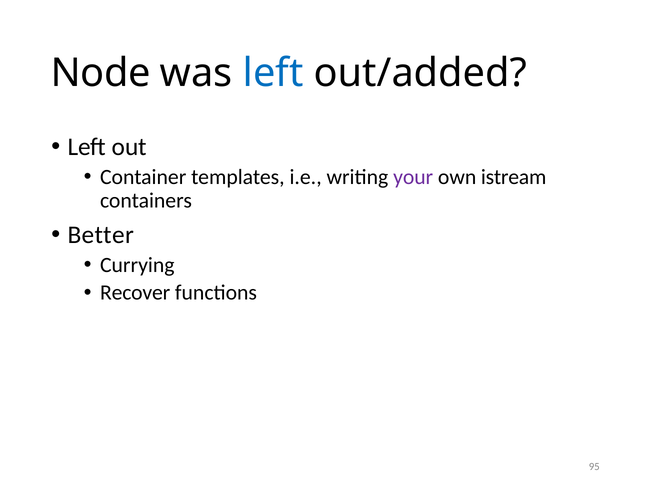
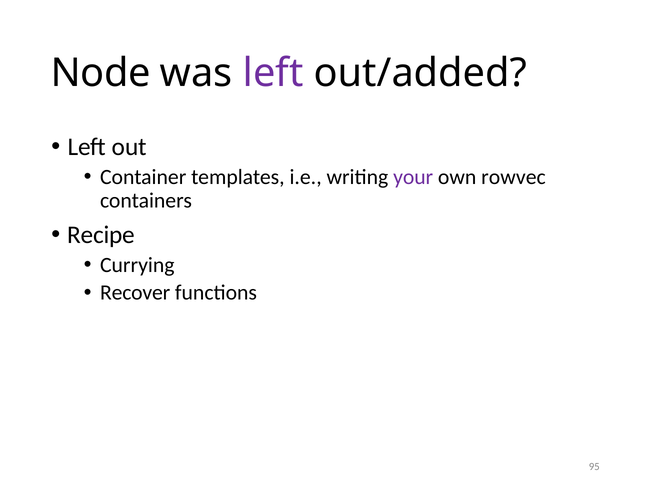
left colour: blue -> purple (273, 73)
istream: istream -> rowvec (513, 177)
Better: Better -> Recipe (101, 235)
